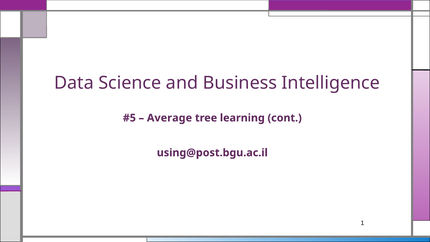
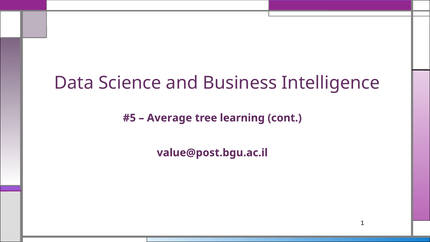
using@post.bgu.ac.il: using@post.bgu.ac.il -> value@post.bgu.ac.il (212, 153)
